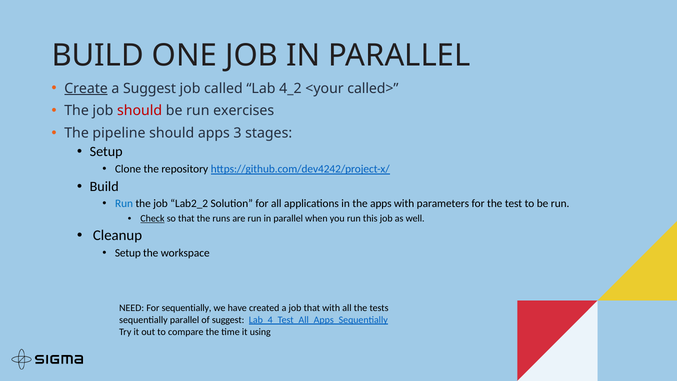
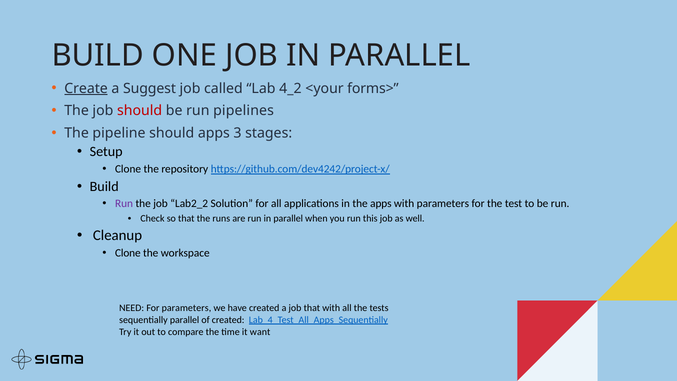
called>: called> -> forms> (373, 88)
exercises: exercises -> pipelines (244, 111)
Run colour: blue -> purple (124, 204)
Check underline: present -> none (152, 219)
Setup: Setup -> Clone (128, 253)
For sequentially: sequentially -> parameters (186, 308)
of suggest: suggest -> created (228, 320)
using: using -> want (260, 332)
